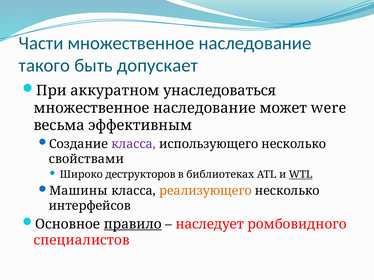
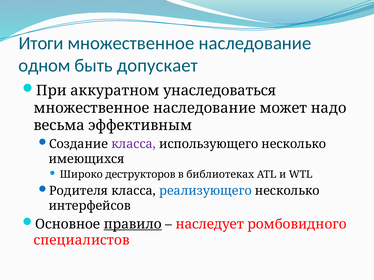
Части: Части -> Итоги (41, 43)
такого: такого -> одном (44, 66)
were: were -> надо (329, 108)
свойствами: свойствами -> имеющихся (86, 159)
WTL underline: present -> none (301, 175)
Машины: Машины -> Родителя (79, 191)
реализующего colour: orange -> blue (205, 191)
